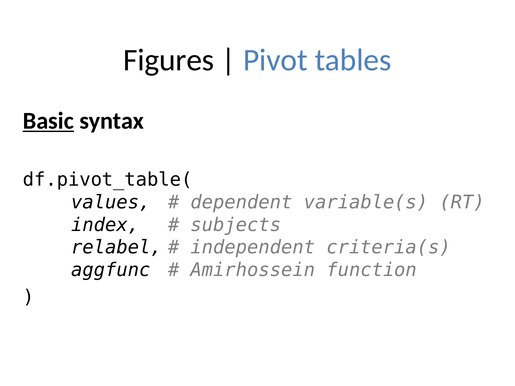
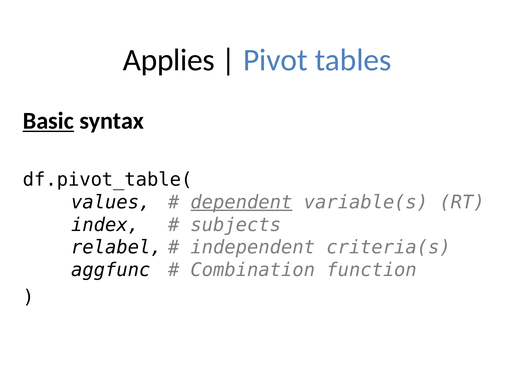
Figures: Figures -> Applies (169, 60)
dependent underline: none -> present (242, 202)
Amirhossein: Amirhossein -> Combination (253, 270)
